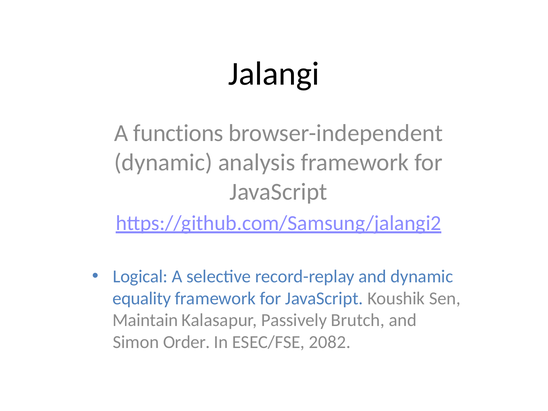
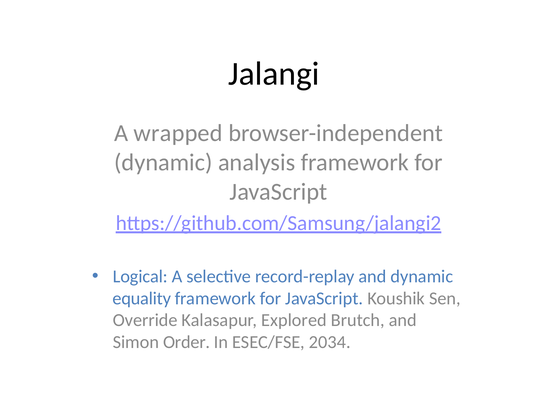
functions: functions -> wrapped (178, 133)
Maintain: Maintain -> Override (145, 320)
Passively: Passively -> Explored (294, 320)
2082: 2082 -> 2034 (330, 342)
